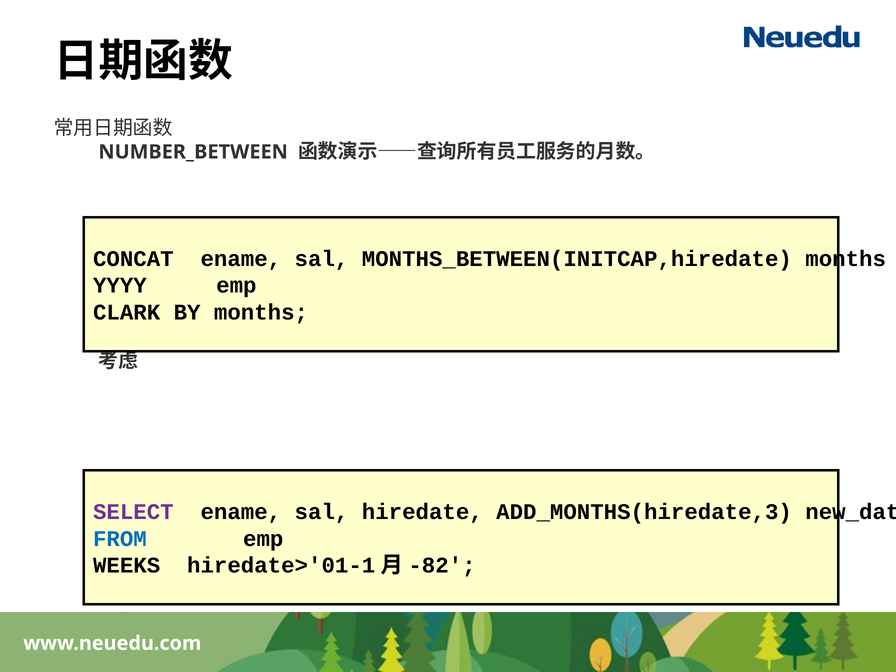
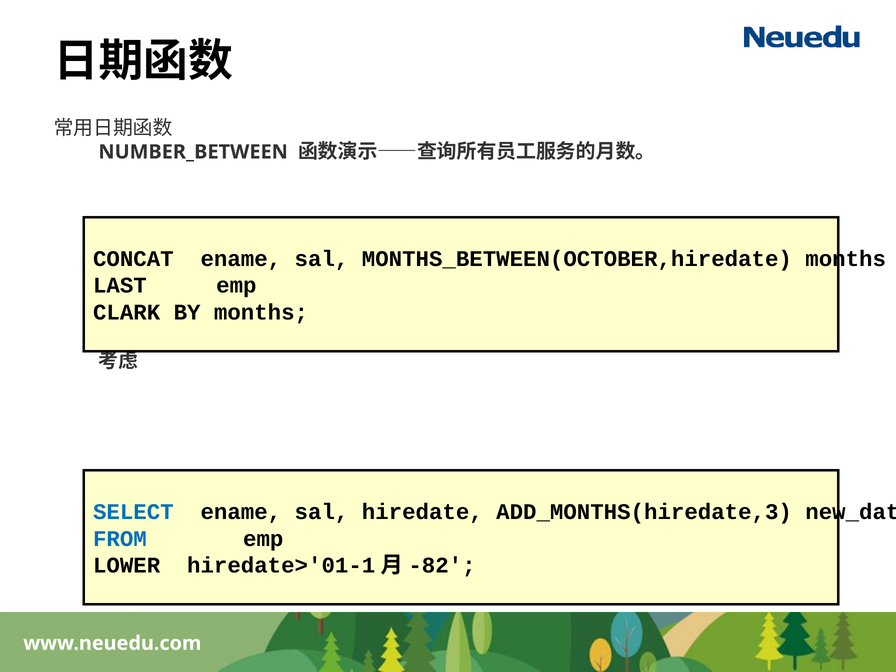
MONTHS_BETWEEN(INITCAP,hiredate: MONTHS_BETWEEN(INITCAP,hiredate -> MONTHS_BETWEEN(OCTOBER,hiredate (577, 259)
YYYY: YYYY -> LAST (120, 286)
SELECT colour: purple -> blue (133, 512)
WEEKS: WEEKS -> LOWER (127, 566)
